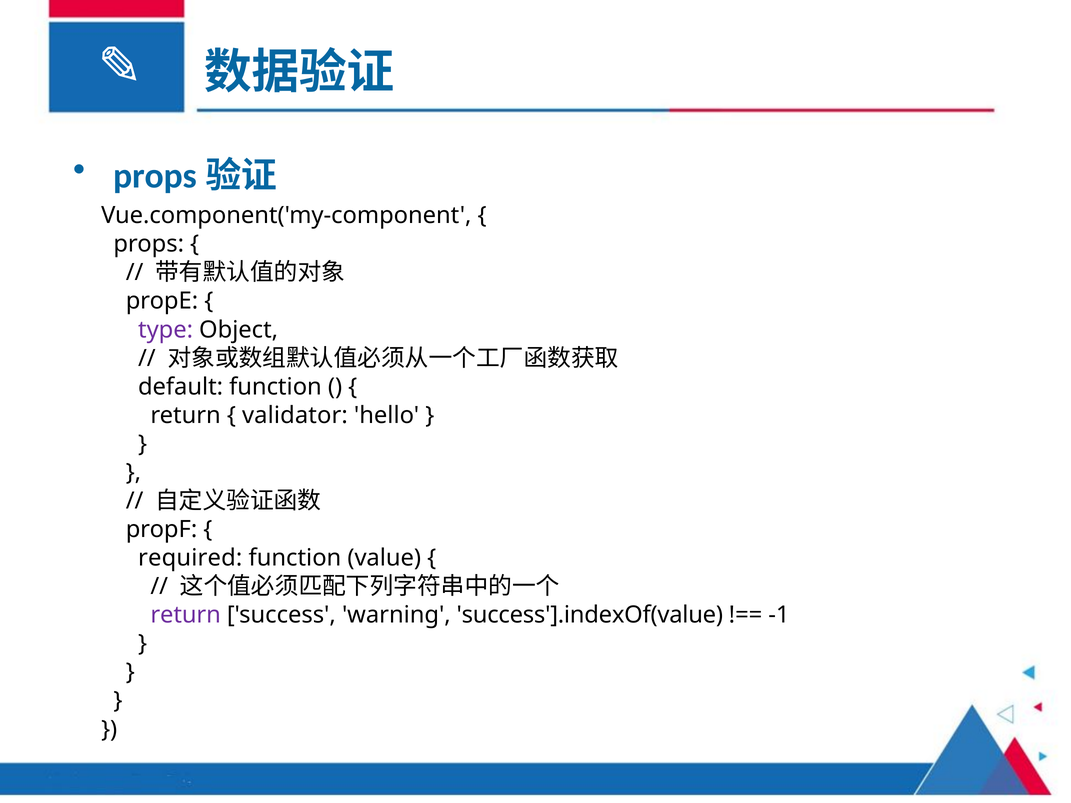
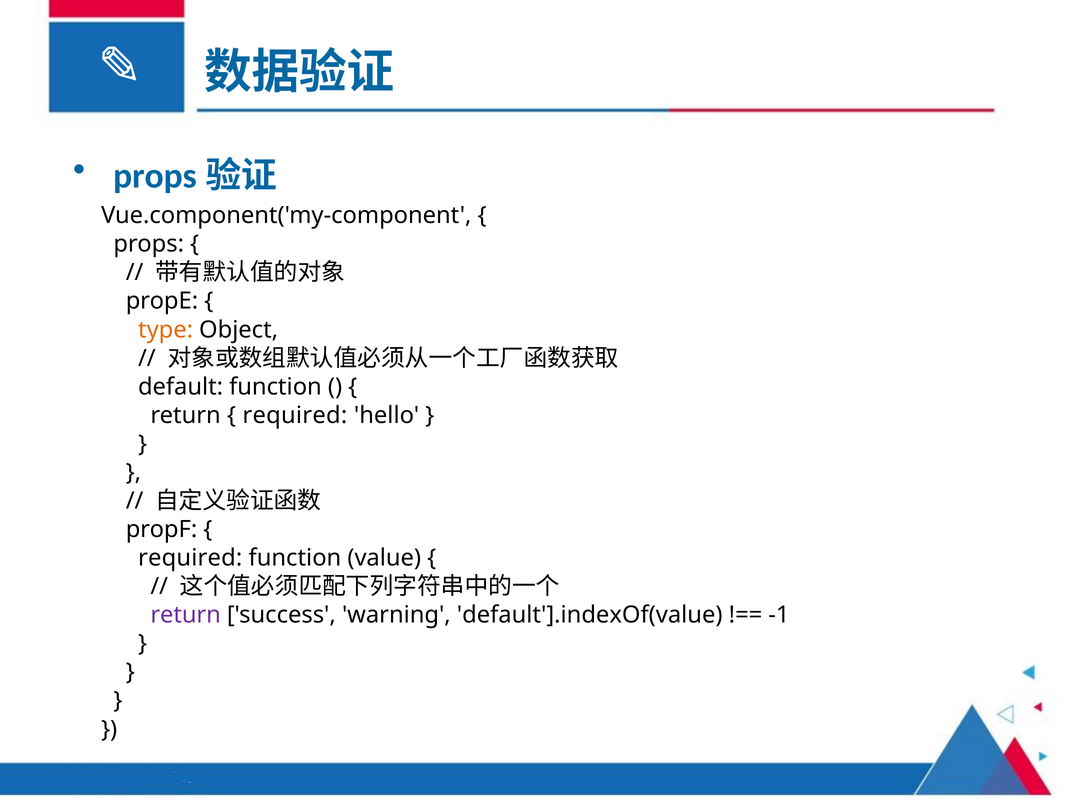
type colour: purple -> orange (166, 330)
validator: validator -> required (295, 415)
success'].indexOf(value: success'].indexOf(value -> default'].indexOf(value (590, 615)
